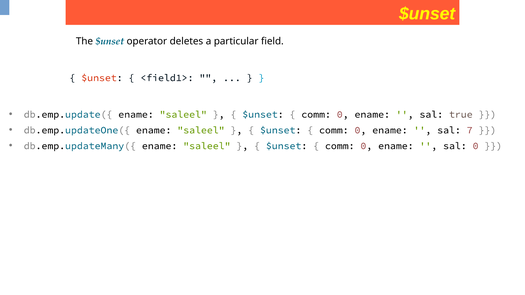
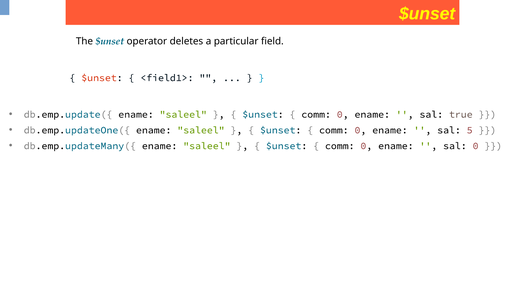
7: 7 -> 5 (470, 130)
